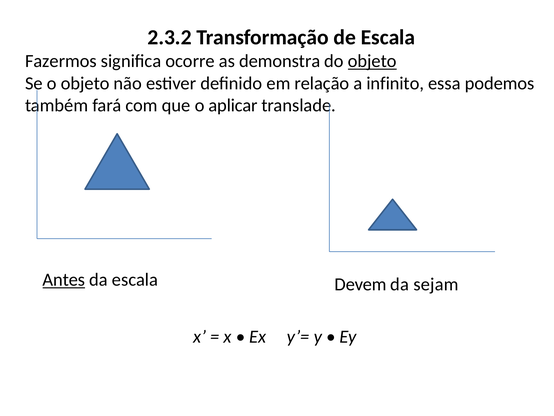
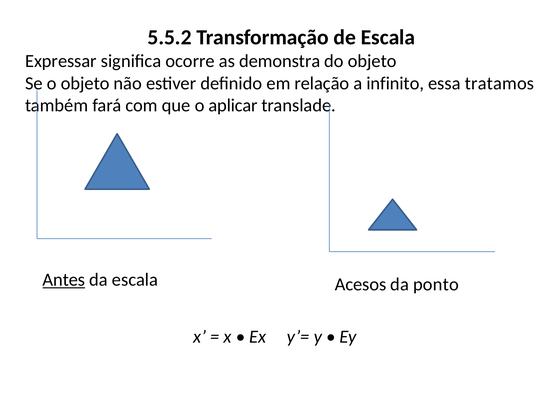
2.3.2: 2.3.2 -> 5.5.2 (170, 37)
Fazermos: Fazermos -> Expressar (61, 61)
objeto underline: present -> none (372, 61)
podemos: podemos -> tratamos (499, 83)
Devem: Devem -> Acesos (361, 284)
sejam: sejam -> ponto (436, 284)
